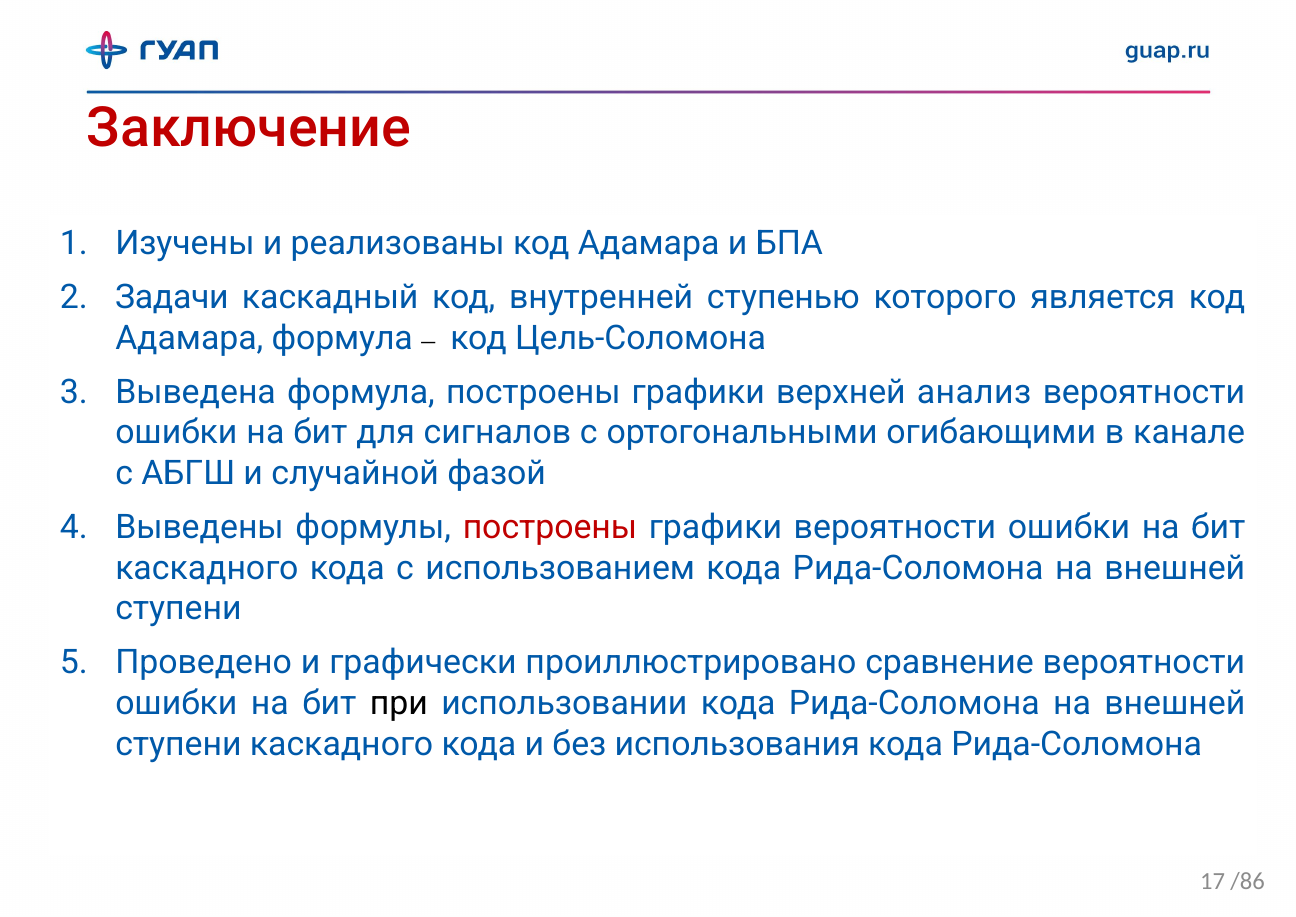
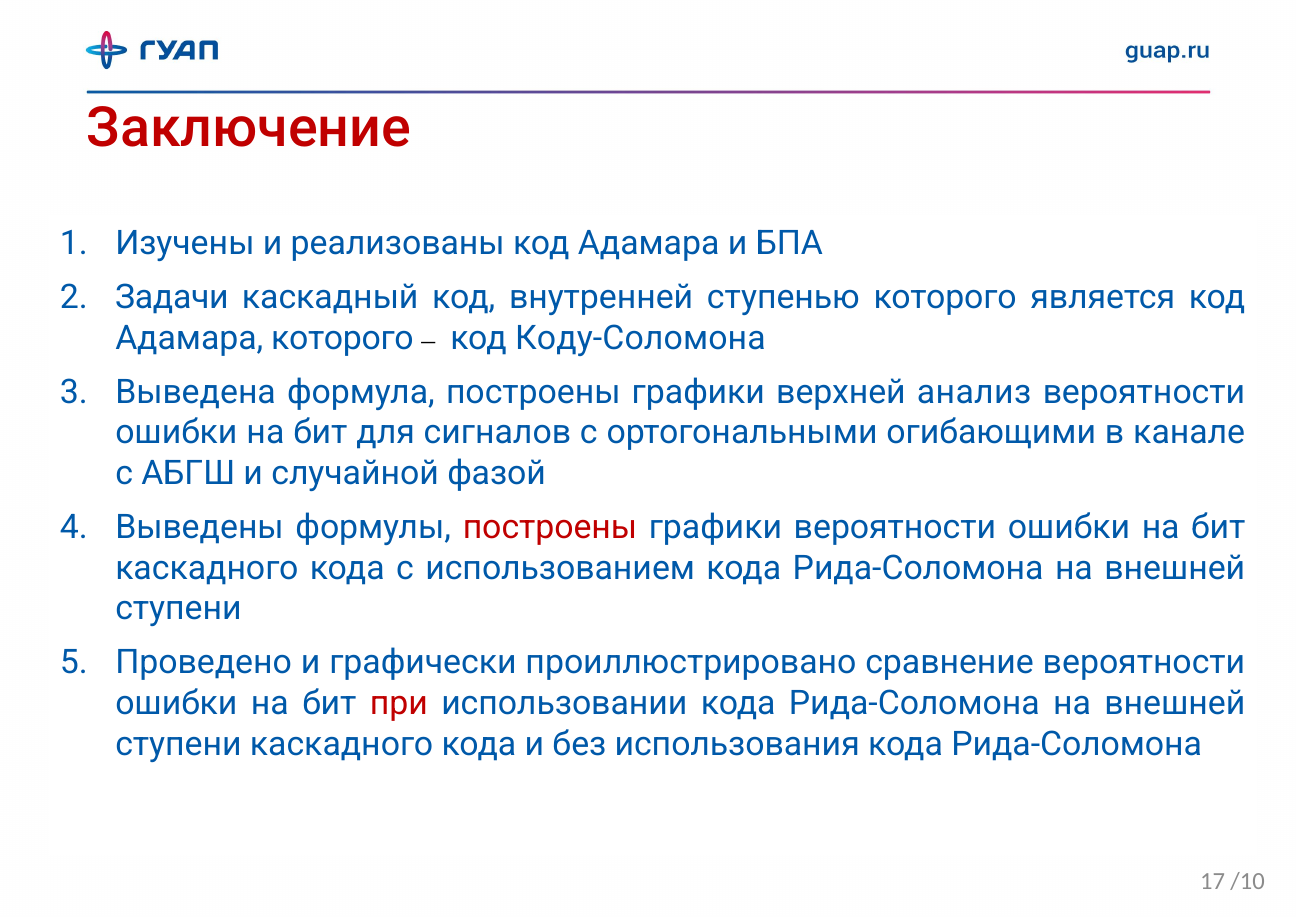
Адамара формула: формула -> которого (342, 338)
Цель-Соломона: Цель-Соломона -> Коду-Соломона (640, 338)
при colour: black -> red (399, 703)
/86: /86 -> /10 (1248, 881)
